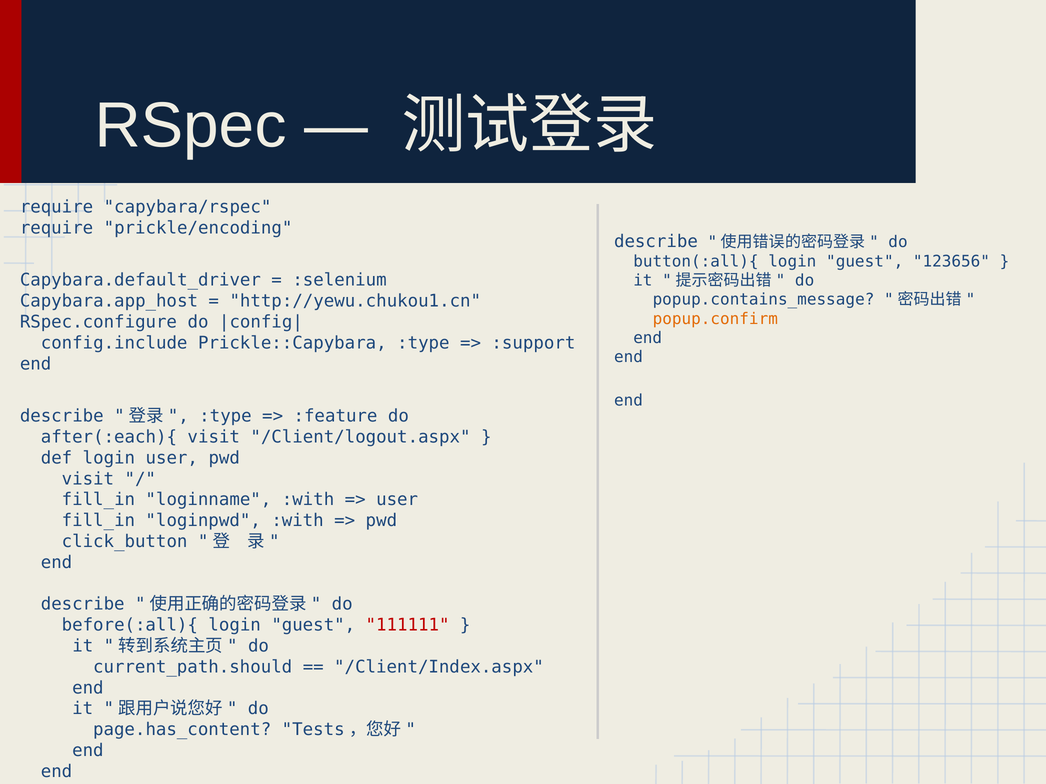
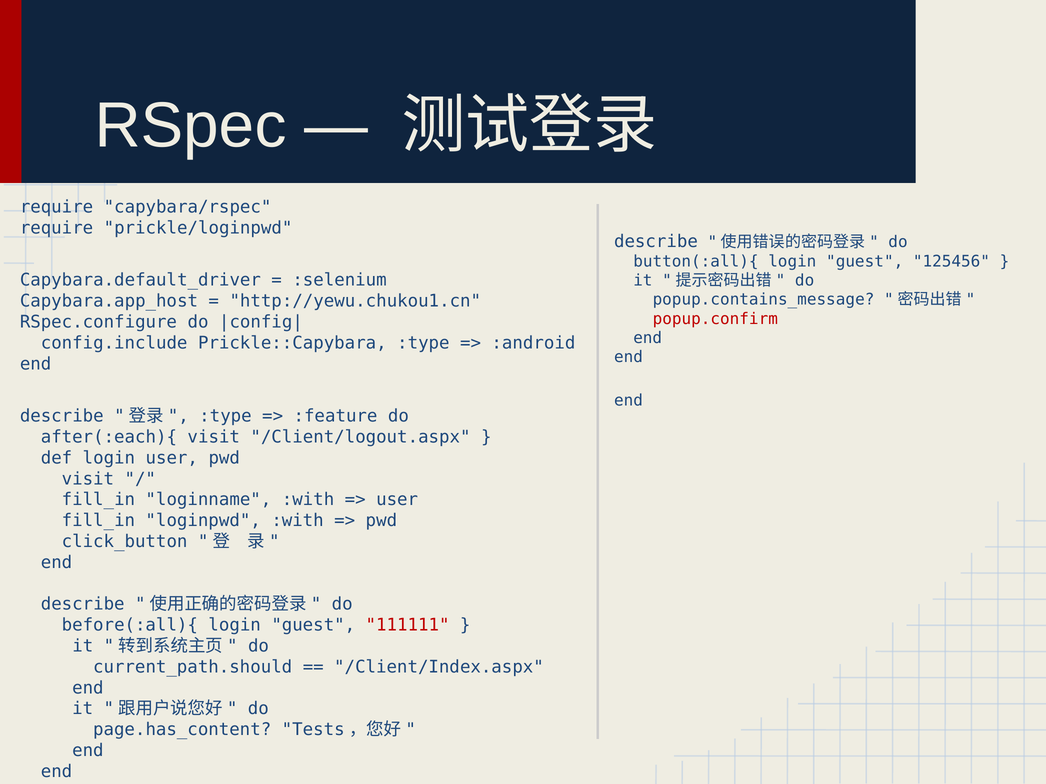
prickle/encoding: prickle/encoding -> prickle/loginpwd (198, 228)
123656: 123656 -> 125456 (951, 261)
popup.confirm colour: orange -> red (715, 319)
:support: :support -> :android (533, 343)
